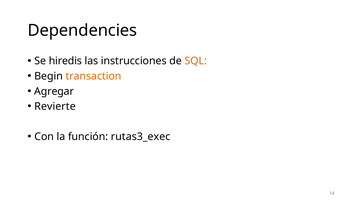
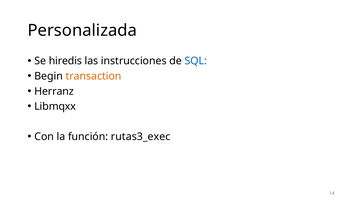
Dependencies: Dependencies -> Personalizada (82, 30)
SQL colour: orange -> blue (196, 61)
Agregar: Agregar -> Herranz (54, 92)
Revierte: Revierte -> Libmqxx (55, 107)
